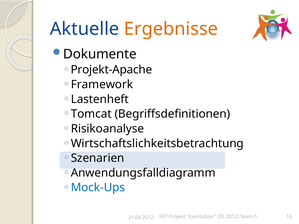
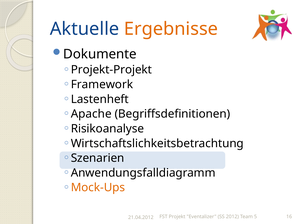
Projekt-Apache: Projekt-Apache -> Projekt-Projekt (111, 70)
Tomcat: Tomcat -> Apache (91, 114)
Mock-Ups colour: blue -> orange (98, 188)
